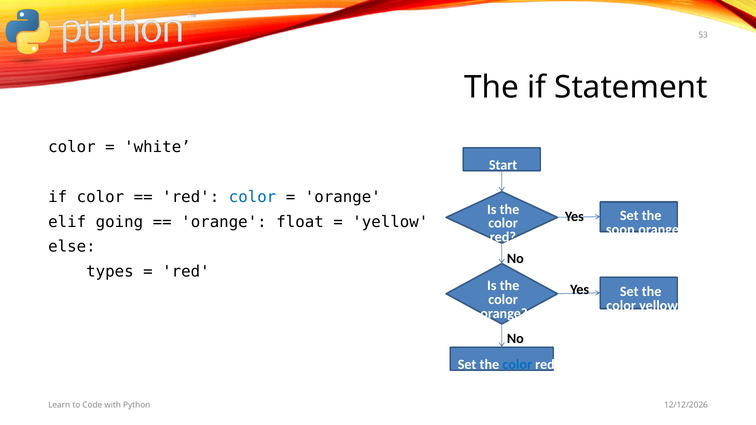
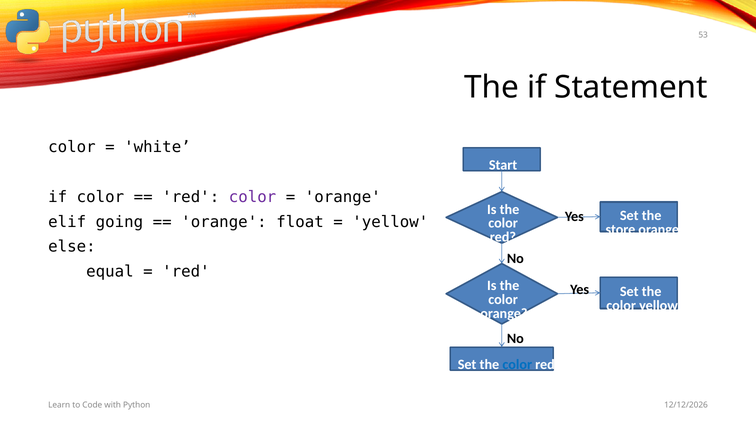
color colour: blue -> purple (253, 197)
soon: soon -> store (620, 230)
types: types -> equal (110, 272)
